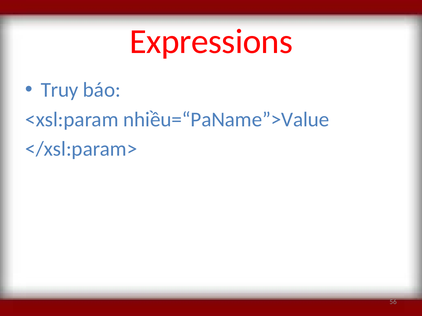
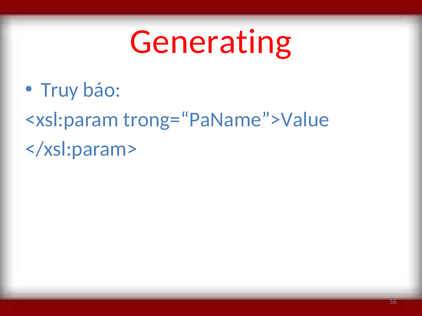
Expressions: Expressions -> Generating (211, 42)
nhiều=“PaName”>Value: nhiều=“PaName”>Value -> trong=“PaName”>Value (226, 120)
